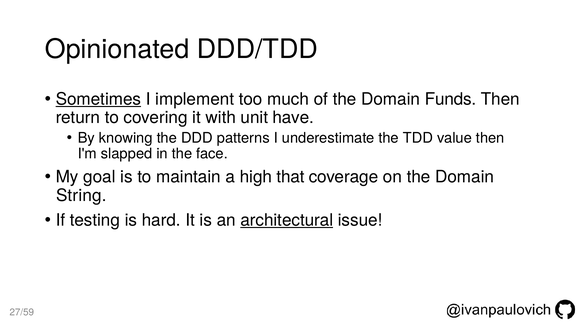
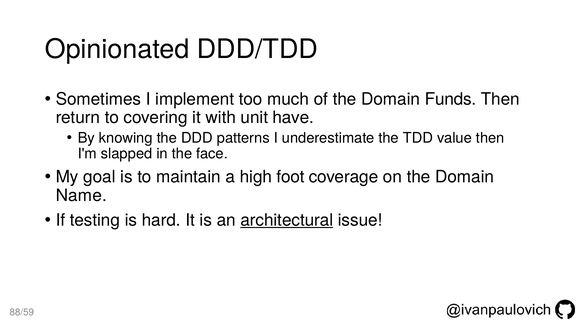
Sometimes underline: present -> none (98, 99)
that: that -> foot (290, 177)
String: String -> Name (81, 196)
27/59: 27/59 -> 88/59 (22, 312)
